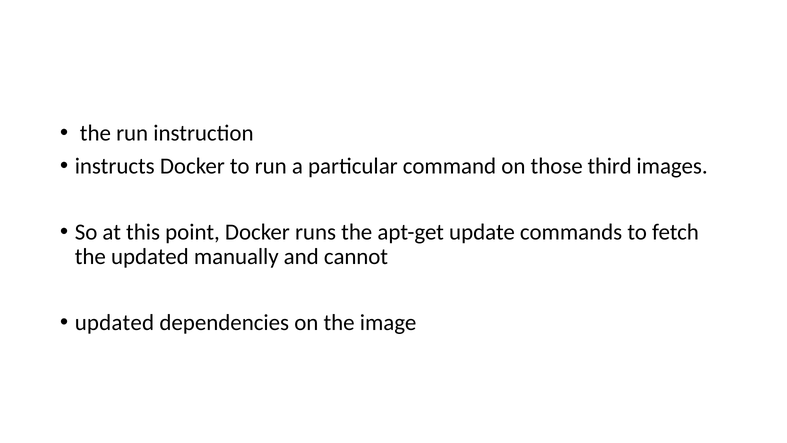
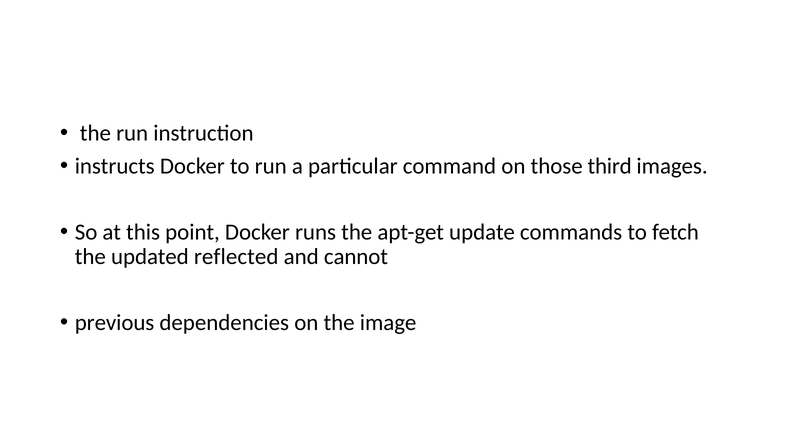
manually: manually -> reflected (236, 257)
updated: updated -> previous (115, 322)
